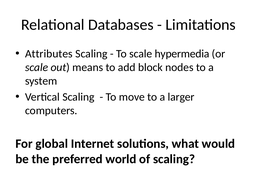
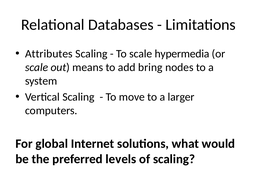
block: block -> bring (150, 68)
world: world -> levels (121, 160)
